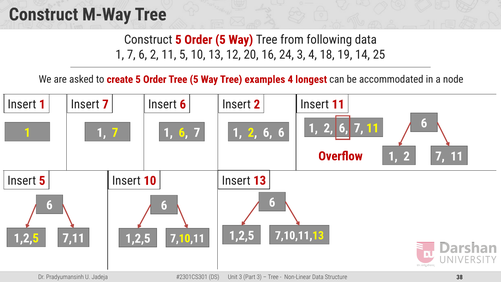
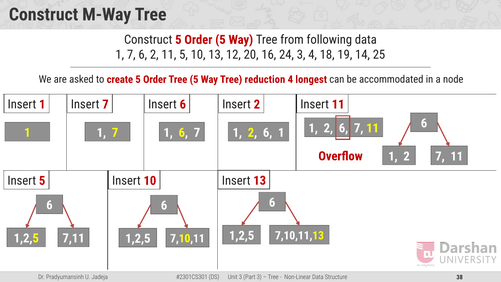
examples: examples -> reduction (265, 79)
2 6 6: 6 -> 1 (281, 133)
